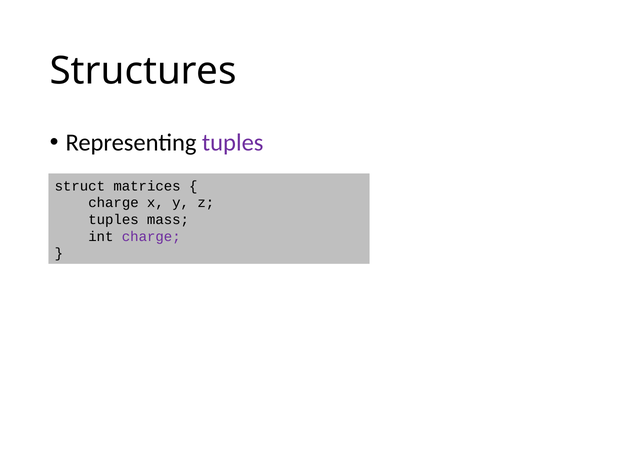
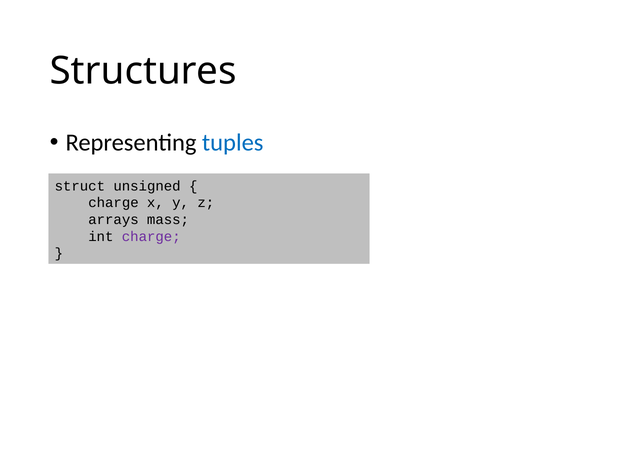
tuples colour: purple -> blue (233, 142)
matrices: matrices -> unsigned (147, 186)
tuples: tuples -> arrays (113, 220)
